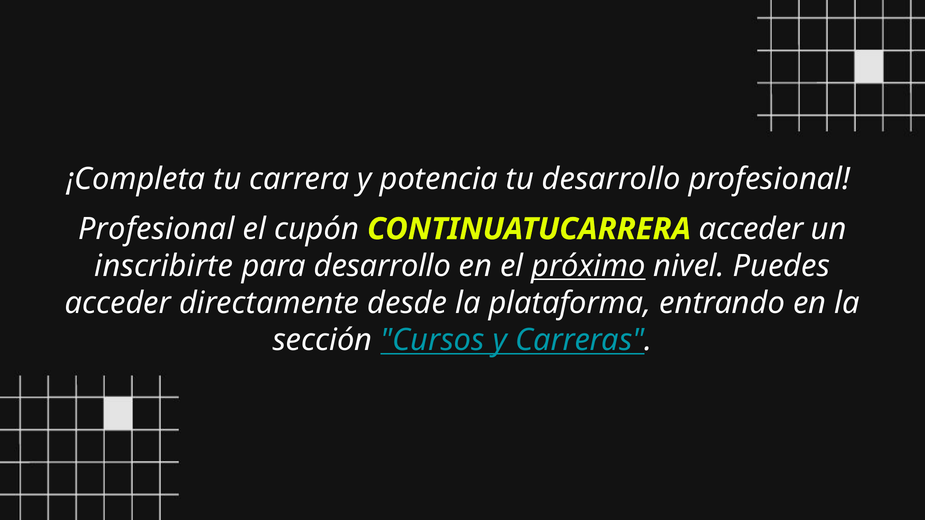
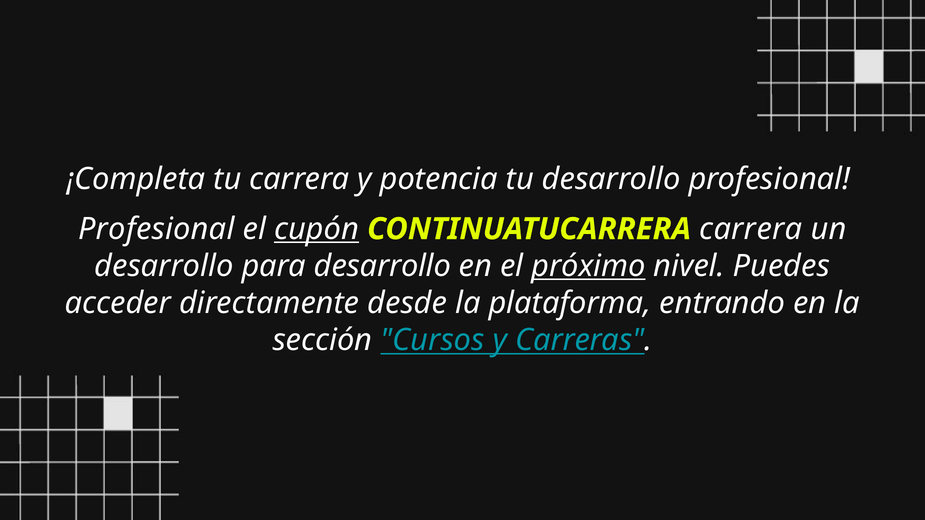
cupón underline: none -> present (317, 229)
CONTINUATUCARRERA acceder: acceder -> carrera (751, 229)
inscribirte: inscribirte -> desarrollo (164, 266)
